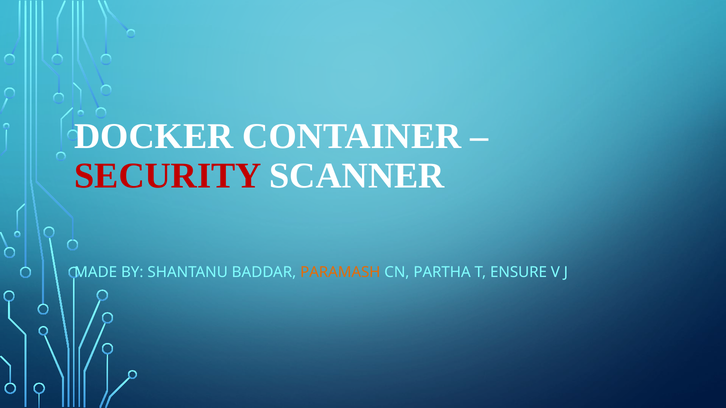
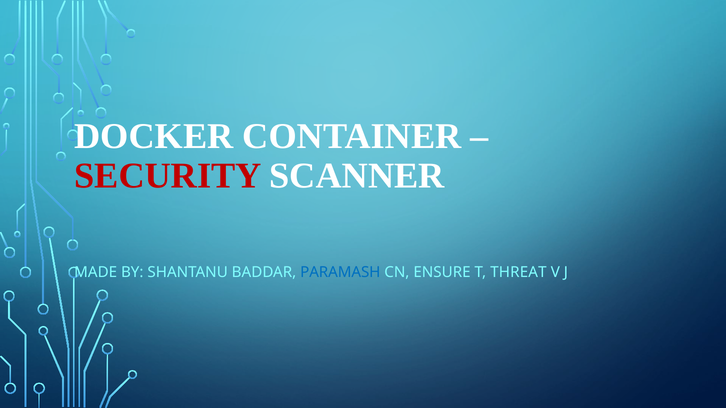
PARAMASH colour: orange -> blue (340, 272)
PARTHA: PARTHA -> ENSURE (442, 272)
ENSURE: ENSURE -> THREAT (518, 272)
